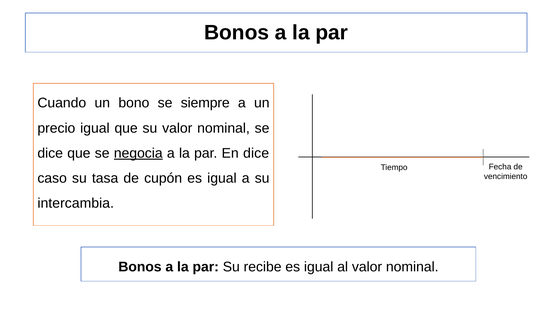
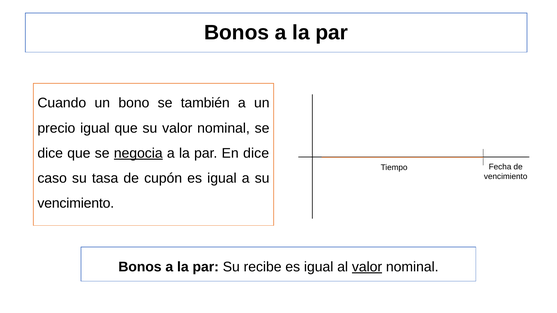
siempre: siempre -> también (205, 103)
intercambia: intercambia -> vencimiento (76, 203)
valor underline: none -> present (367, 267)
